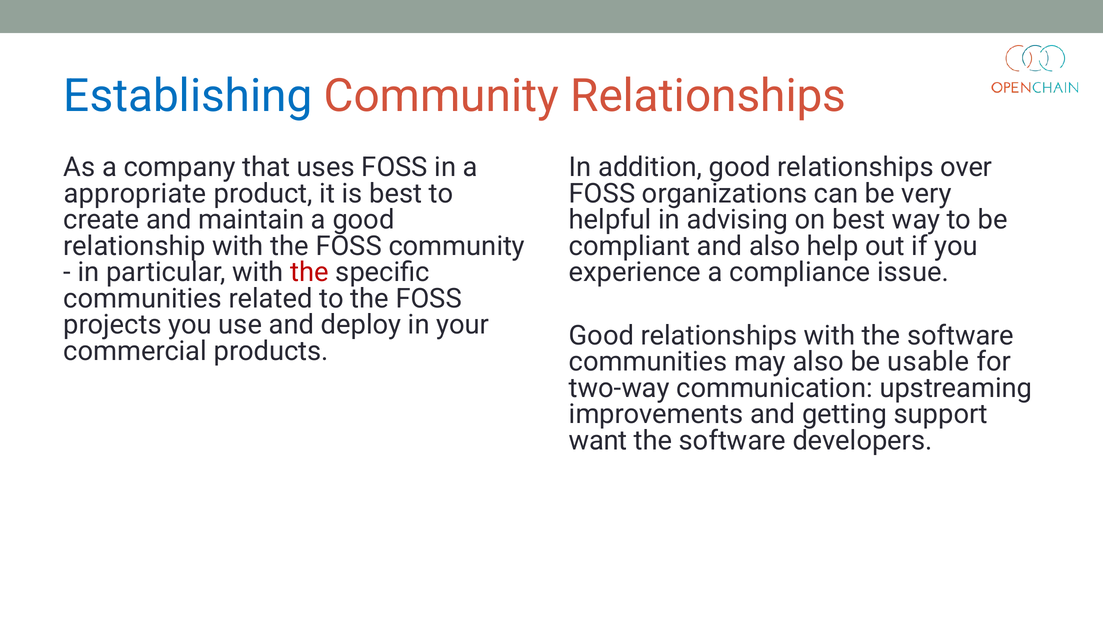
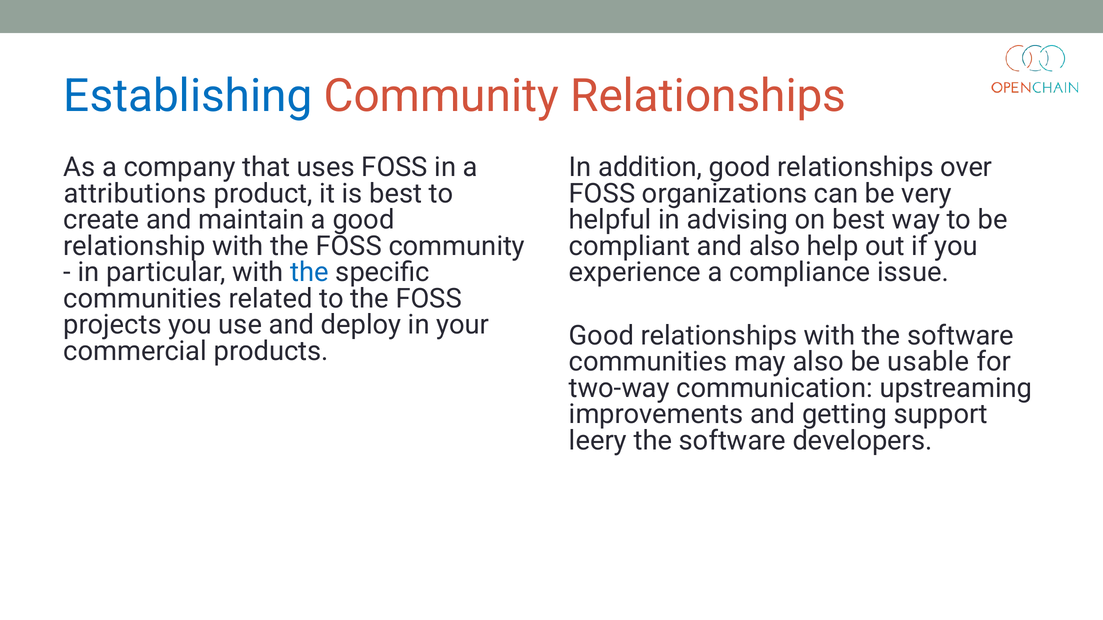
appropriate: appropriate -> attributions (135, 194)
the colour: red -> blue (309, 272)
want: want -> leery (598, 441)
